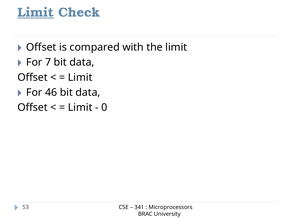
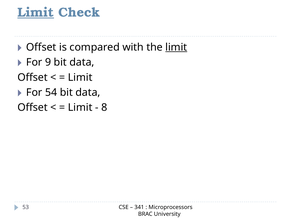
limit underline: none -> present (176, 47)
7: 7 -> 9 (48, 62)
46: 46 -> 54 (51, 93)
0: 0 -> 8 (104, 108)
